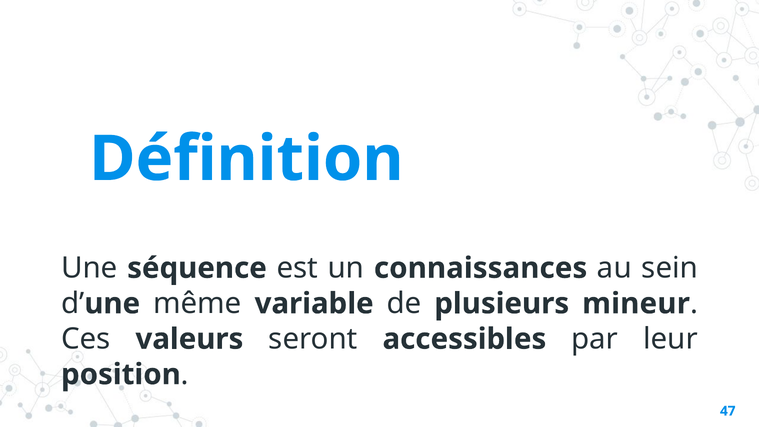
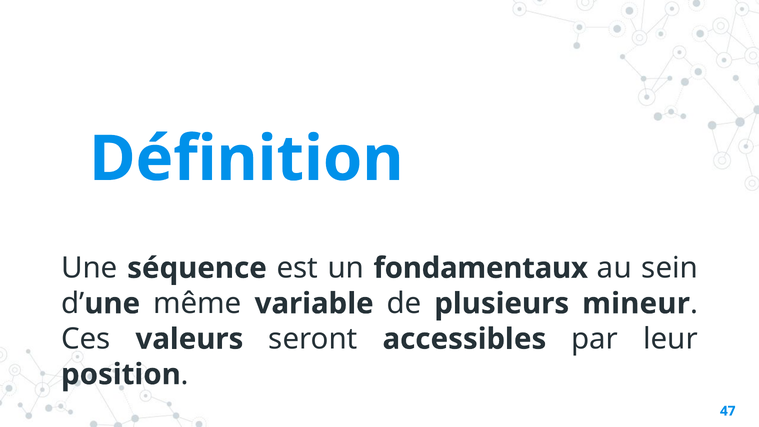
connaissances: connaissances -> fondamentaux (481, 268)
